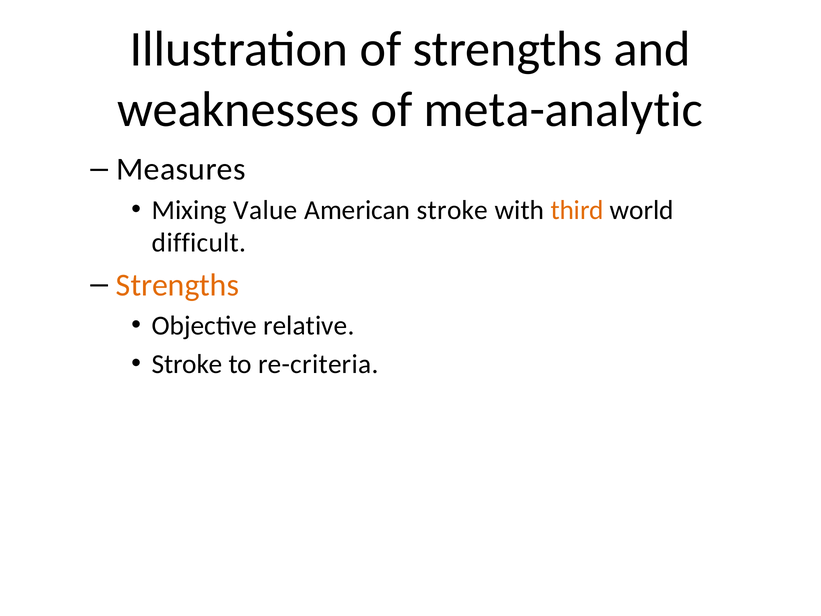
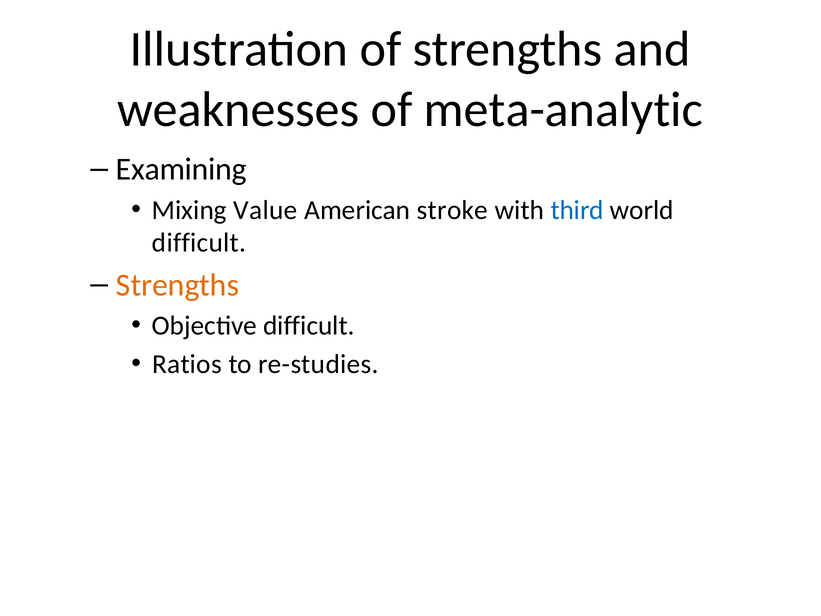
Measures: Measures -> Examining (181, 169)
third colour: orange -> blue (577, 210)
Objective relative: relative -> difficult (309, 326)
Stroke: Stroke -> Ratios (187, 364)
re-criteria: re-criteria -> re-studies (318, 364)
